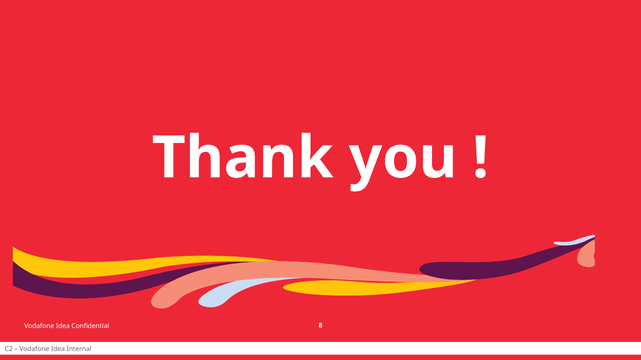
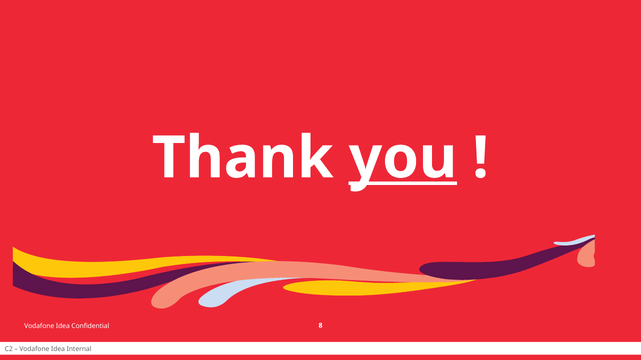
you underline: none -> present (403, 158)
